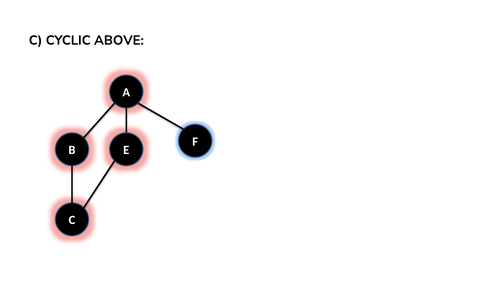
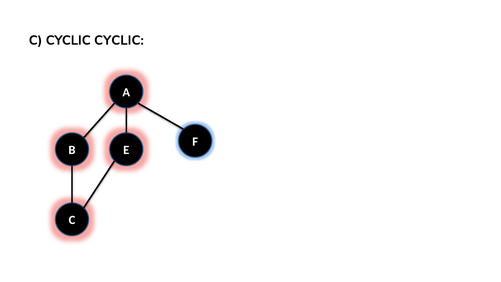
CYCLIC ABOVE: ABOVE -> CYCLIC (119, 40)
